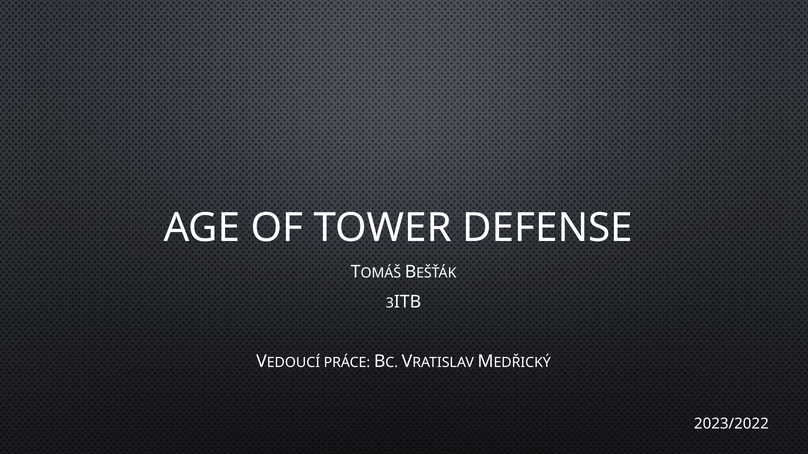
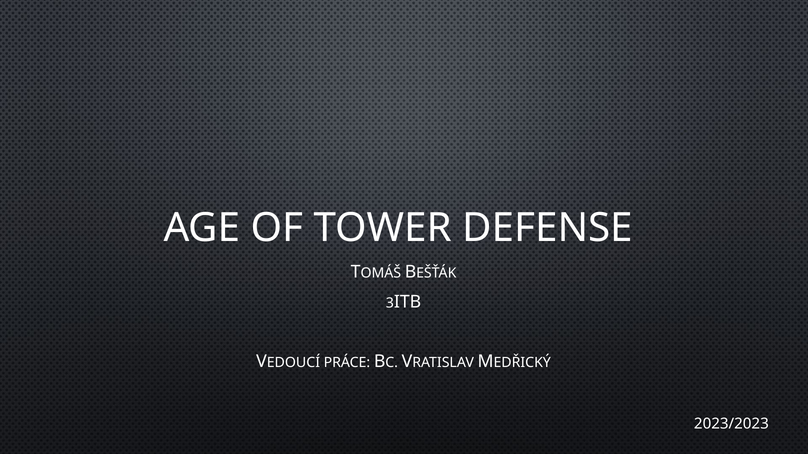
2023/2022: 2023/2022 -> 2023/2023 (731, 424)
